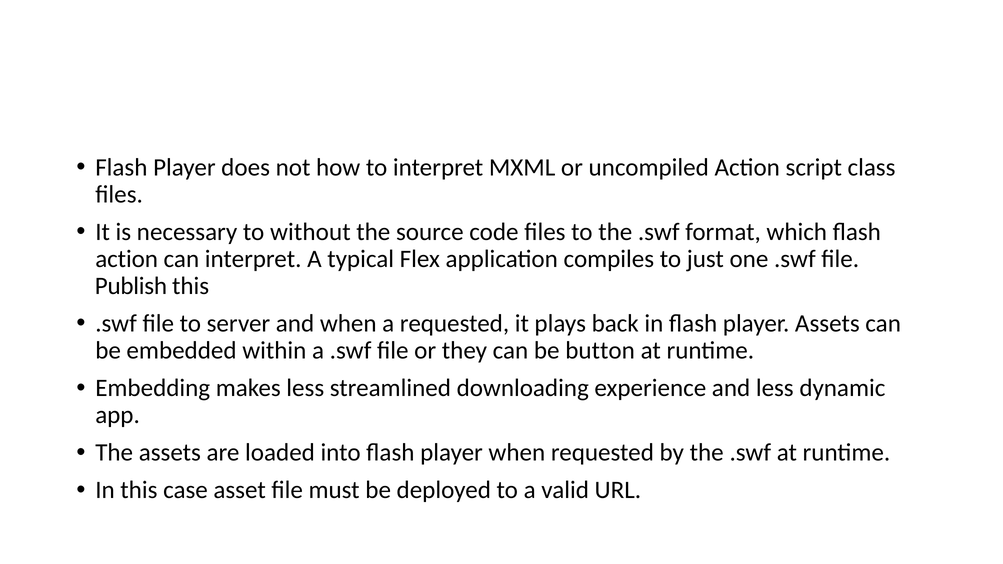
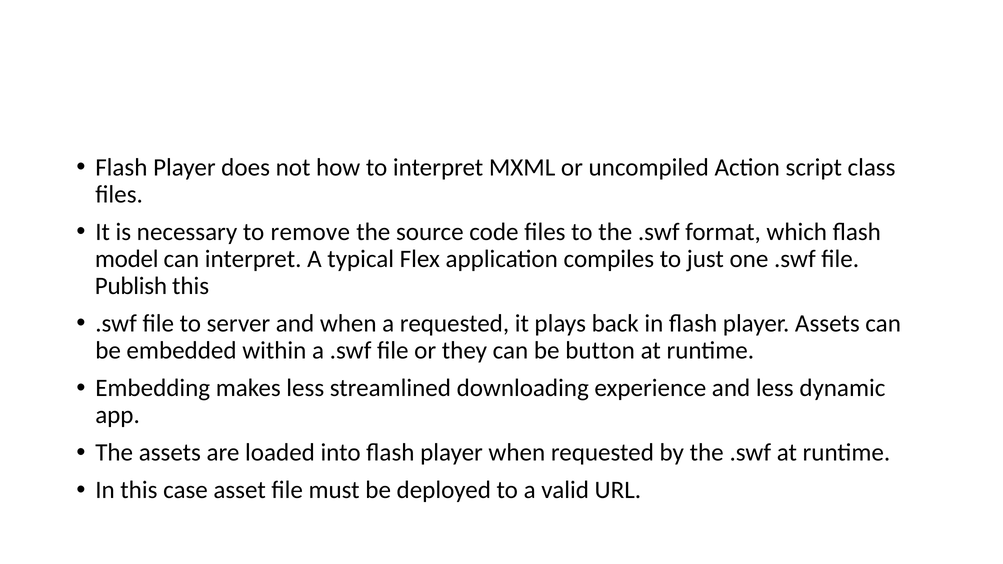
without: without -> remove (310, 232)
action: action -> model (127, 259)
